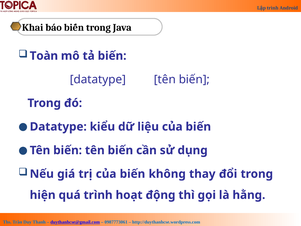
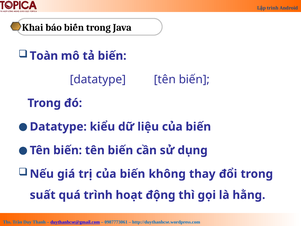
hiện: hiện -> suất (43, 195)
